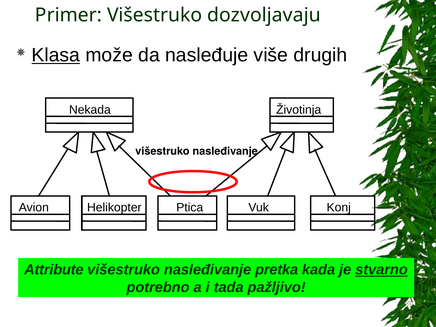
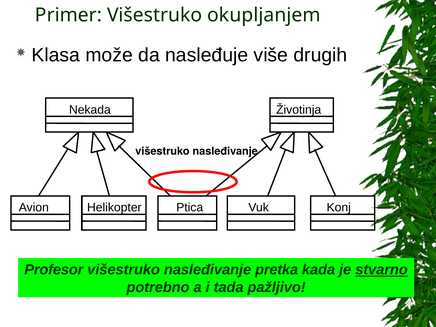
dozvoljavaju: dozvoljavaju -> okupljanjem (264, 15)
Klasa underline: present -> none (56, 55)
Attribute: Attribute -> Profesor (54, 270)
